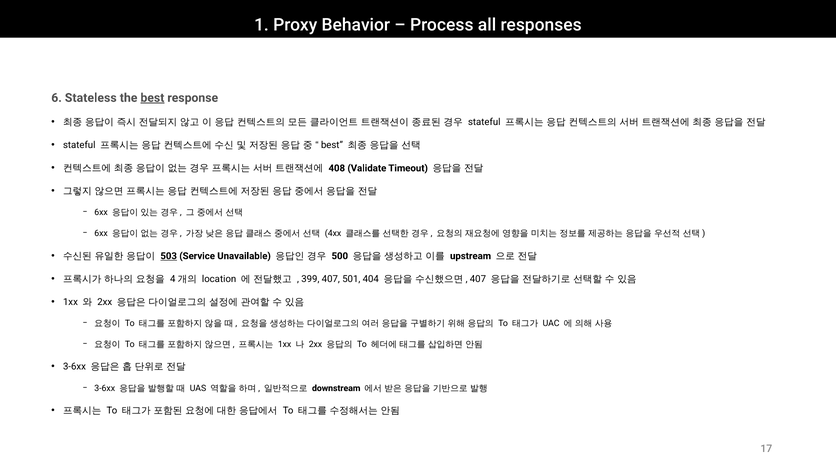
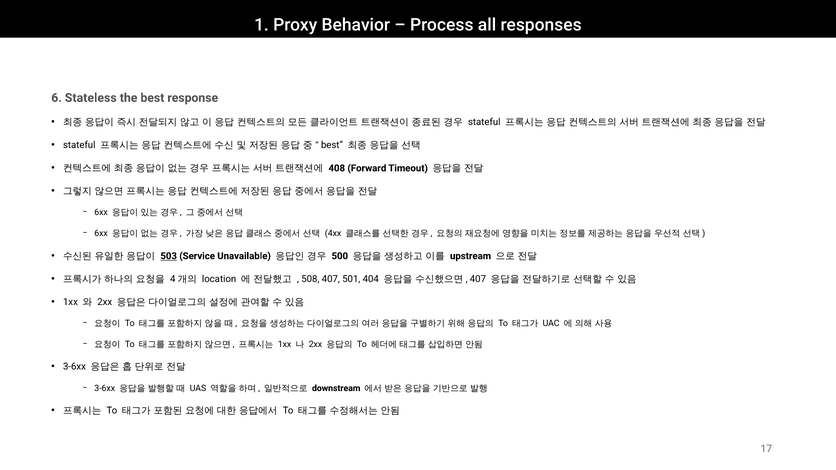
best underline: present -> none (152, 98)
Validate: Validate -> Forward (367, 168)
399: 399 -> 508 (310, 279)
